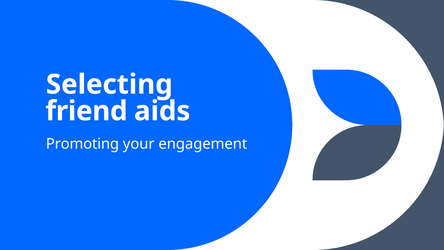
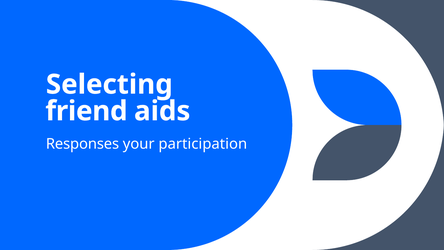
Promoting: Promoting -> Responses (82, 144)
engagement: engagement -> participation (203, 144)
